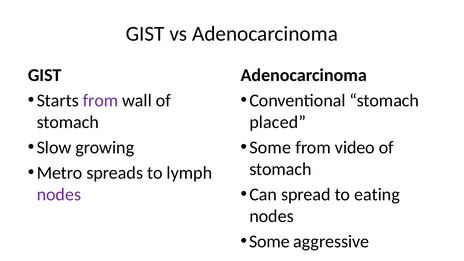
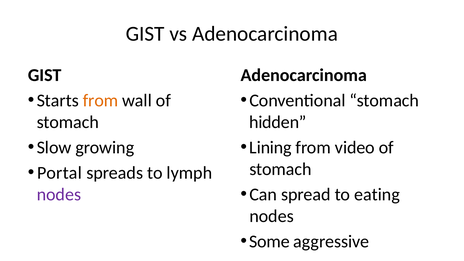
from colour: purple -> orange (101, 101)
placed: placed -> hidden (278, 122)
Some: Some -> Lining (271, 148)
Metro: Metro -> Portal (59, 173)
